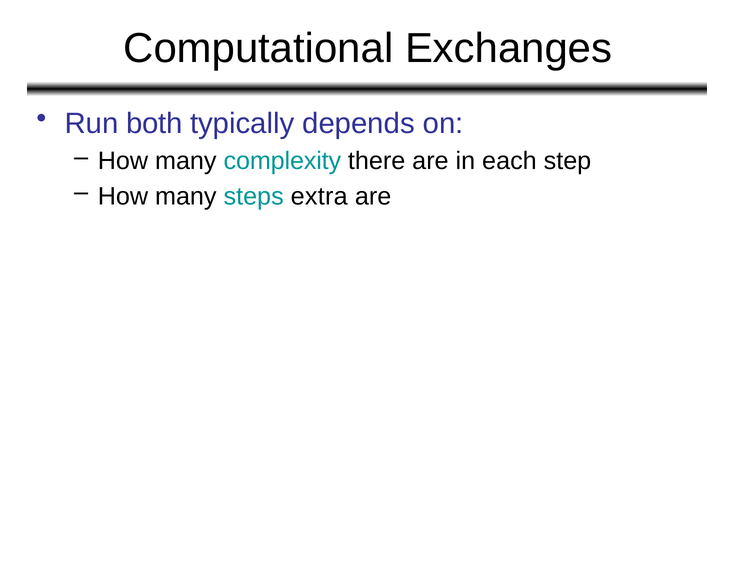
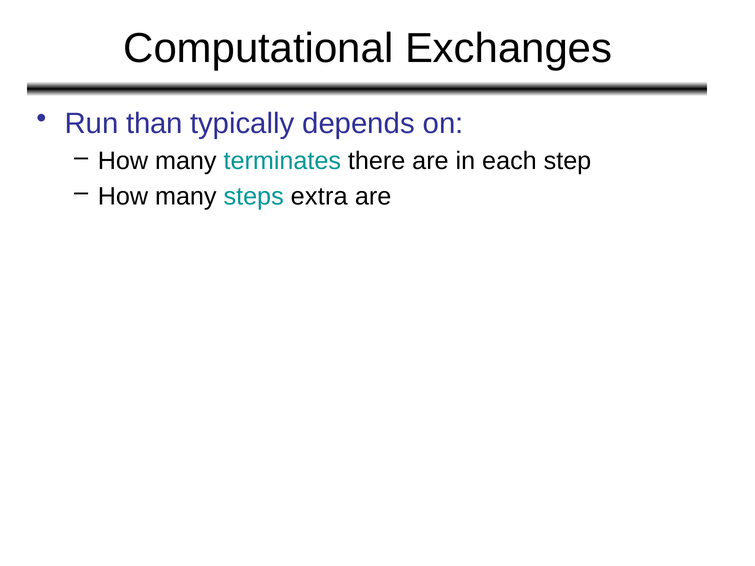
both: both -> than (154, 124)
complexity: complexity -> terminates (282, 161)
